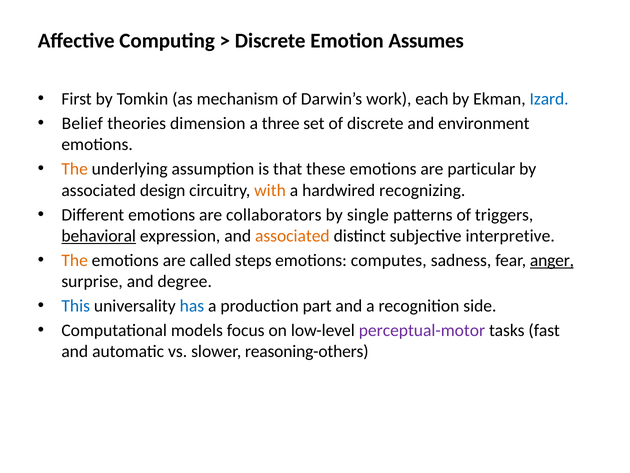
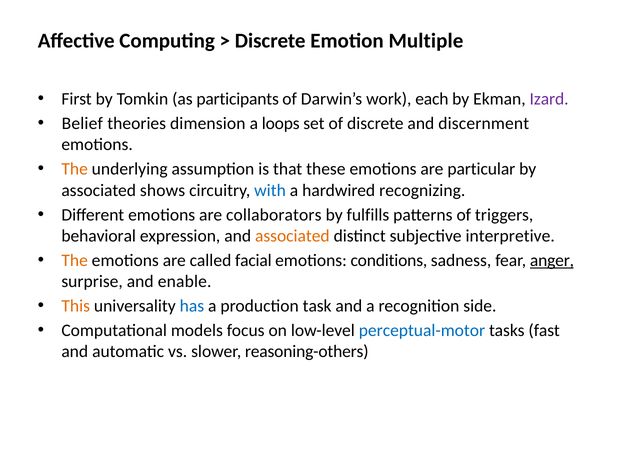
Assumes: Assumes -> Multiple (426, 41)
mechanism: mechanism -> participants (238, 99)
Izard colour: blue -> purple (549, 99)
three: three -> loops (281, 123)
environment: environment -> discernment (484, 123)
design: design -> shows (163, 190)
with colour: orange -> blue (270, 190)
single: single -> fulfills (368, 215)
behavioral underline: present -> none (99, 236)
steps: steps -> facial (253, 260)
computes: computes -> conditions (389, 260)
degree: degree -> enable (185, 281)
This colour: blue -> orange (76, 306)
part: part -> task (317, 306)
perceptual-motor colour: purple -> blue (422, 330)
